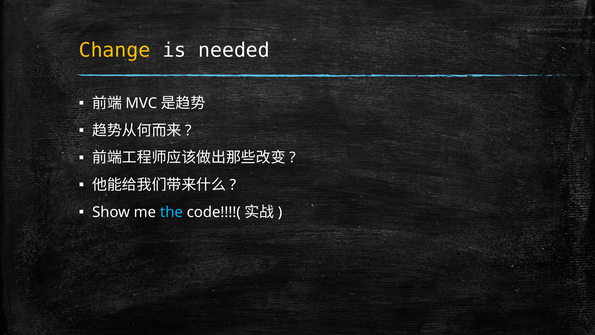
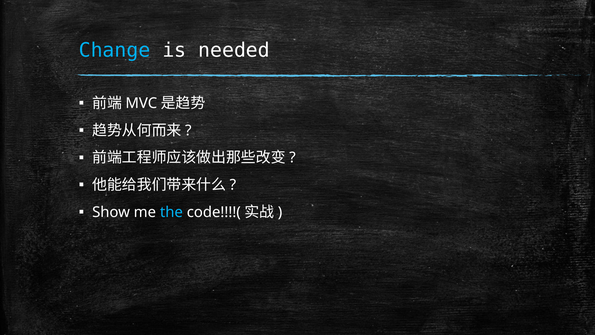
Change colour: yellow -> light blue (115, 50)
